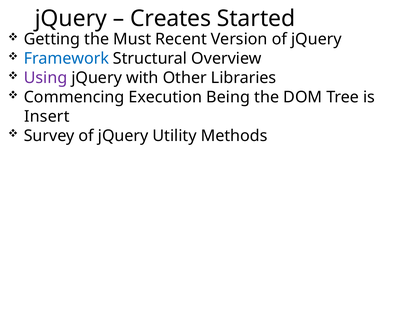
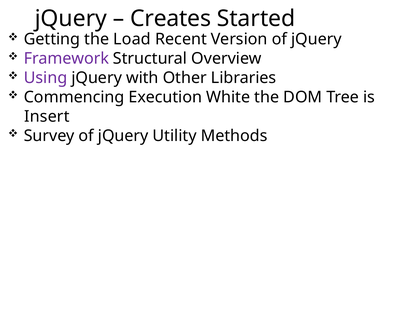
Must: Must -> Load (132, 39)
Framework colour: blue -> purple (66, 58)
Being: Being -> White (228, 97)
